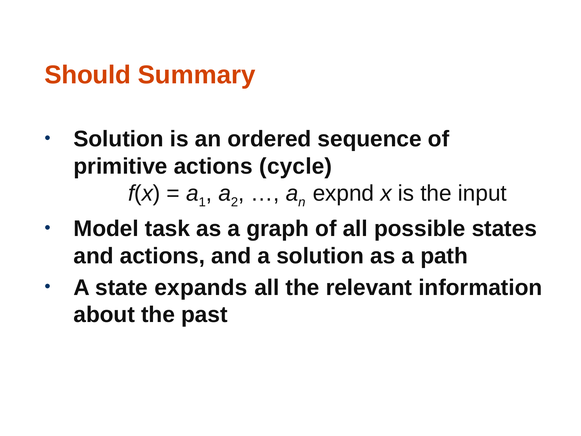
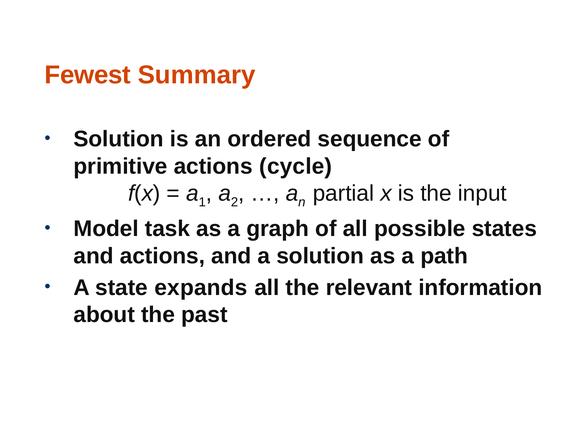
Should: Should -> Fewest (88, 75)
expnd: expnd -> partial (343, 193)
